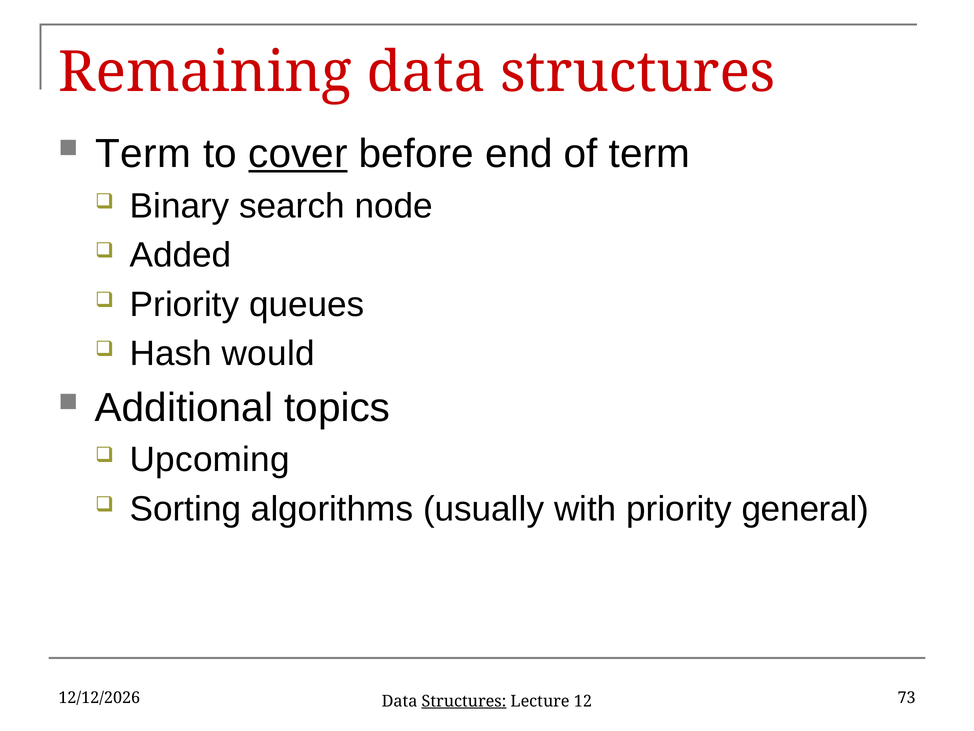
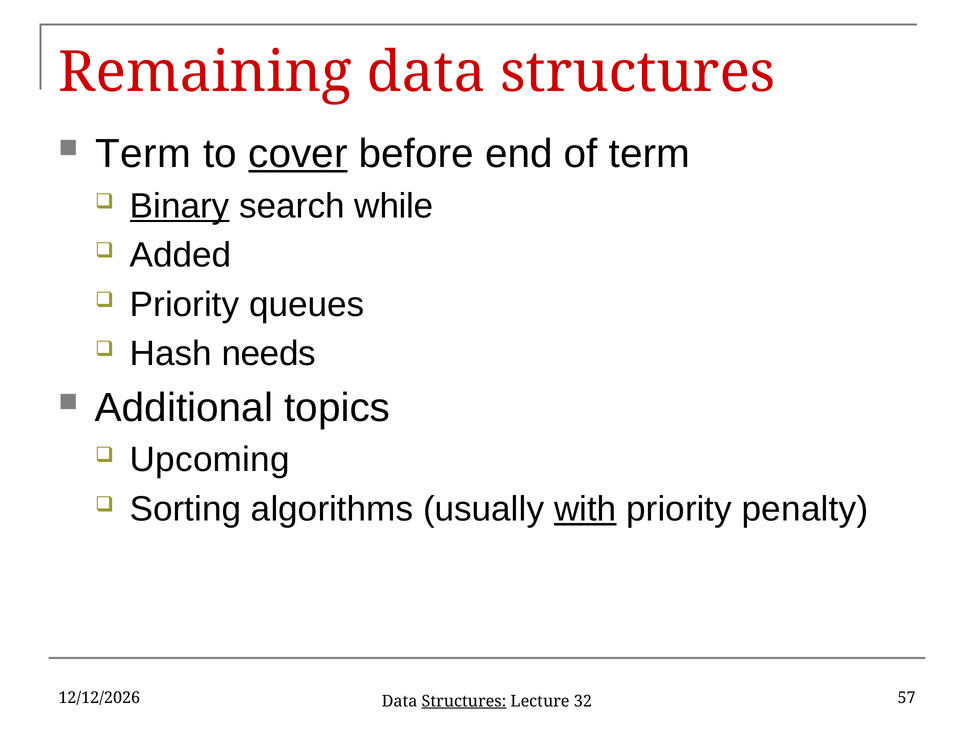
Binary underline: none -> present (180, 206)
node: node -> while (394, 206)
would: would -> needs (269, 353)
with underline: none -> present (585, 509)
general: general -> penalty (805, 509)
73: 73 -> 57 (907, 698)
12: 12 -> 32 (583, 701)
